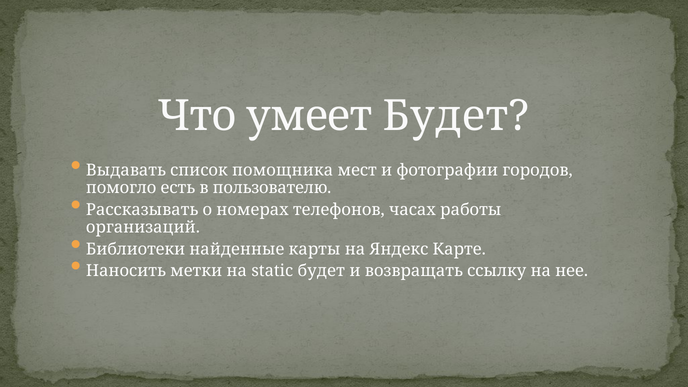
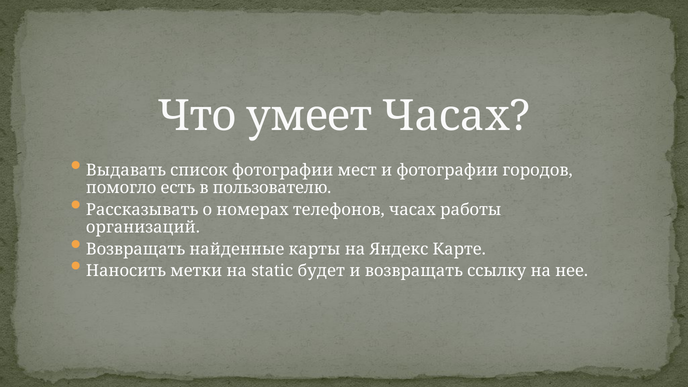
умеет Будет: Будет -> Часах (456, 116)
список помощника: помощника -> фотографии (283, 170)
Библиотеки: Библиотеки -> Возвращать (136, 249)
